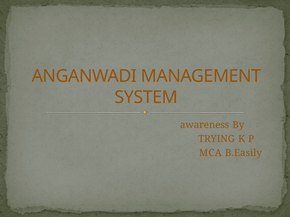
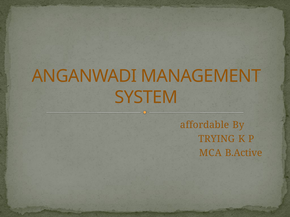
awareness: awareness -> affordable (205, 125)
B.Easily: B.Easily -> B.Active (244, 153)
